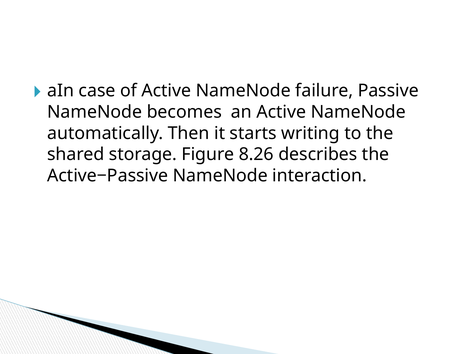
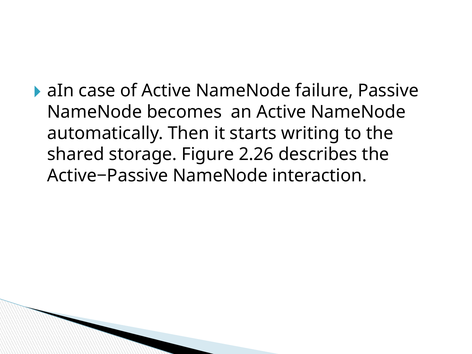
8.26: 8.26 -> 2.26 (256, 154)
